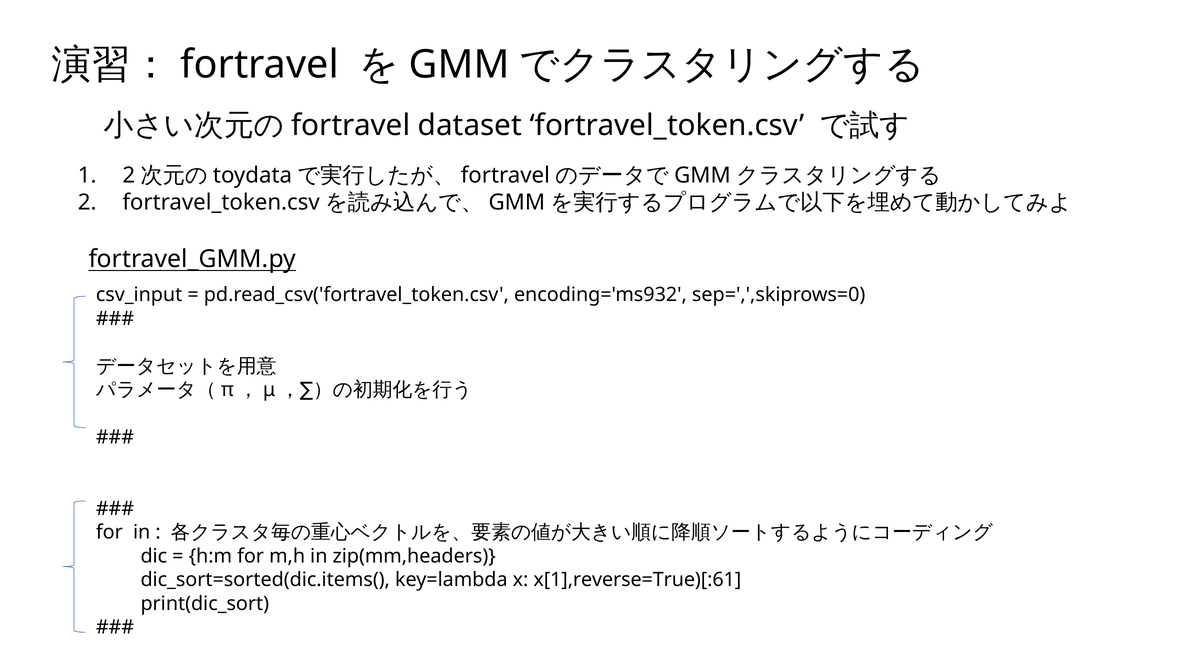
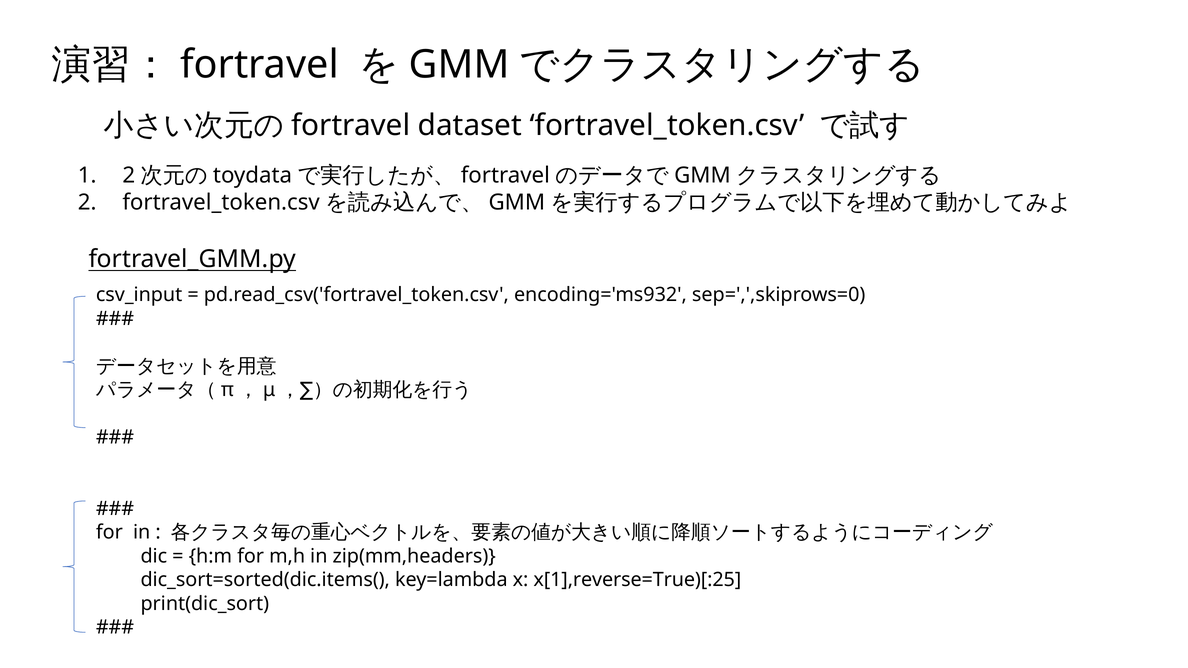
x[1],reverse=True)[:61: x[1],reverse=True)[:61 -> x[1],reverse=True)[:25 (637, 580)
